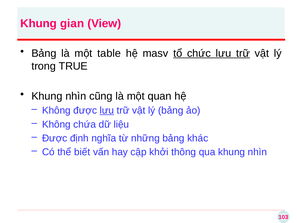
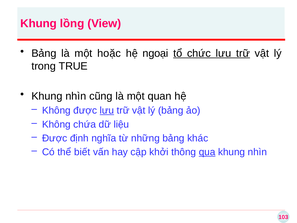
gian: gian -> lồng (72, 23)
table: table -> hoặc (109, 53)
masv: masv -> ngoại (155, 53)
qua underline: none -> present (207, 152)
